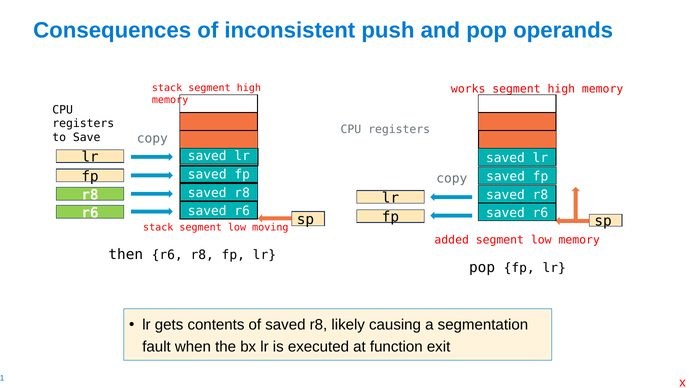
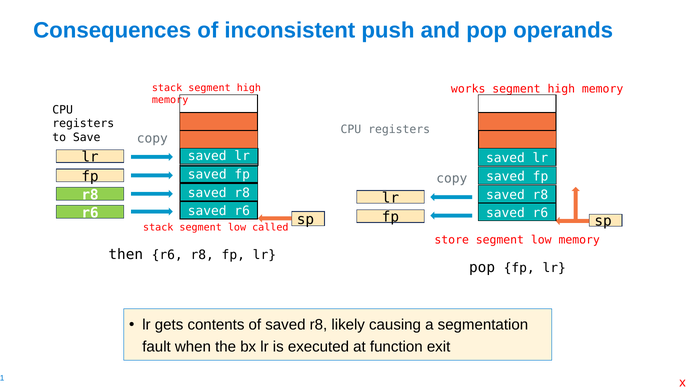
moving: moving -> called (270, 227)
added: added -> store (452, 239)
